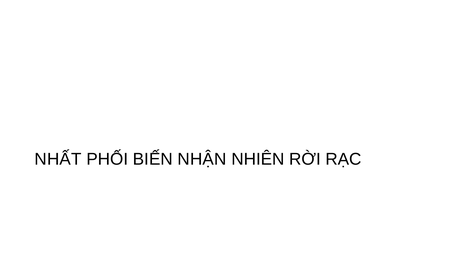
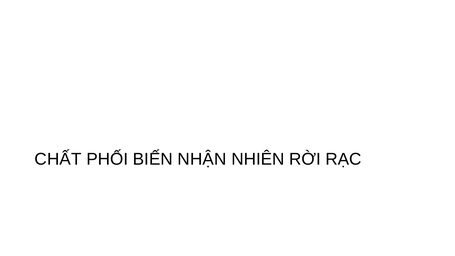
NHẤT: NHẤT -> CHẤT (58, 159)
